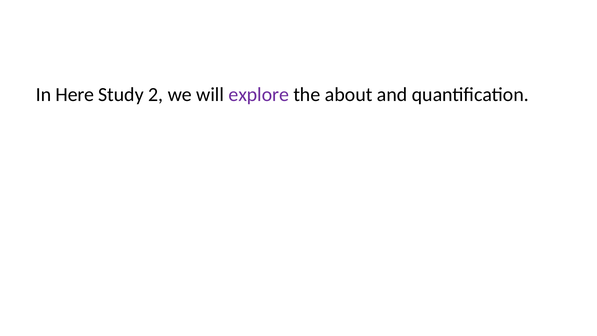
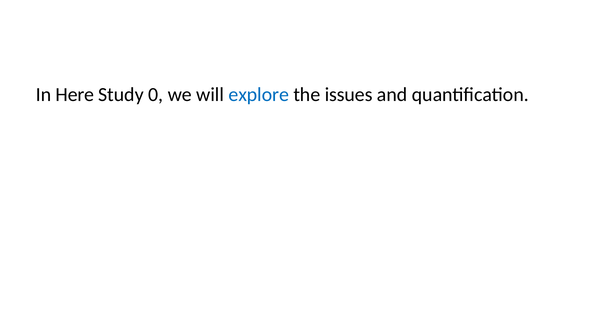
2: 2 -> 0 (156, 95)
explore colour: purple -> blue (259, 95)
about: about -> issues (349, 95)
